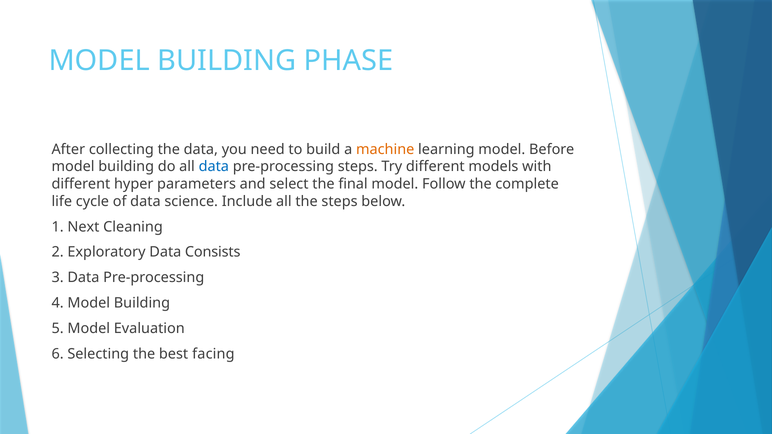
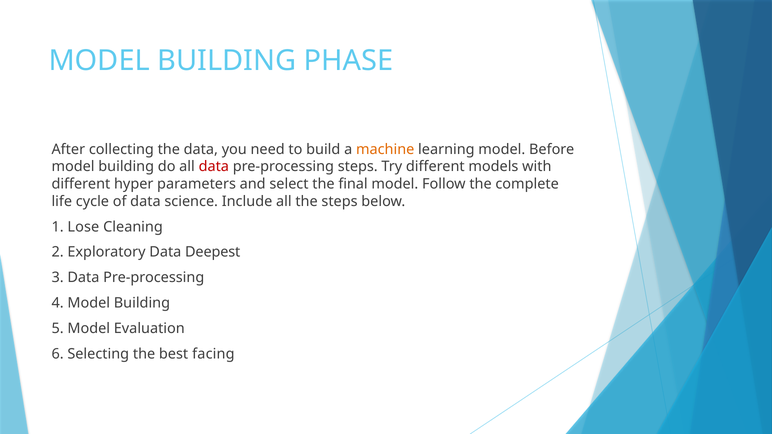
data colour: blue -> red (214, 167)
Next: Next -> Lose (83, 227)
Consists: Consists -> Deepest (213, 252)
